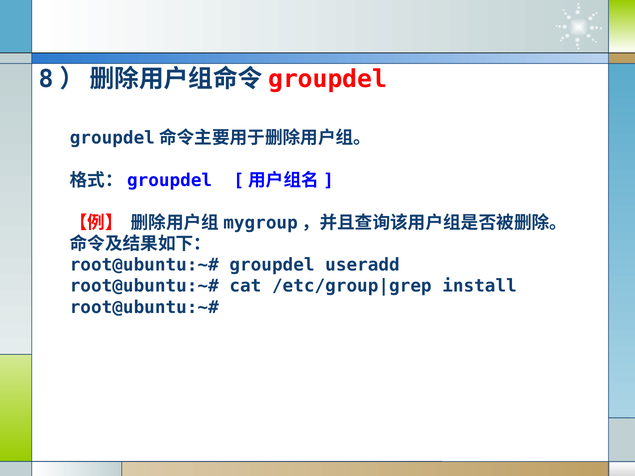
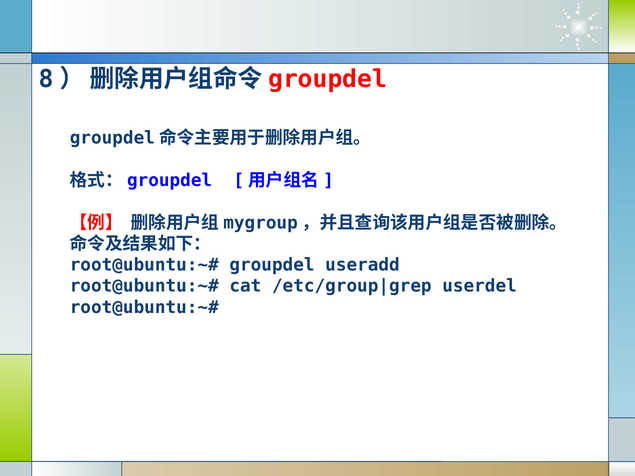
install: install -> userdel (480, 286)
